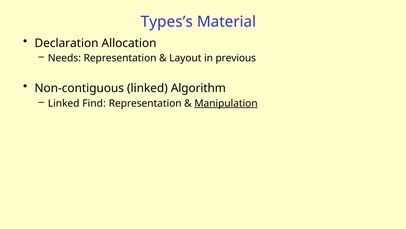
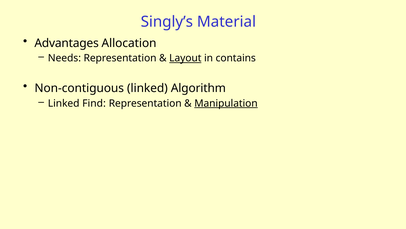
Types’s: Types’s -> Singly’s (167, 22)
Declaration: Declaration -> Advantages (67, 43)
Layout underline: none -> present (185, 58)
previous: previous -> contains (236, 58)
